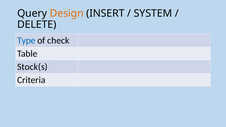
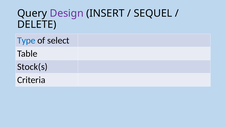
Design colour: orange -> purple (67, 13)
SYSTEM: SYSTEM -> SEQUEL (153, 13)
check: check -> select (58, 41)
